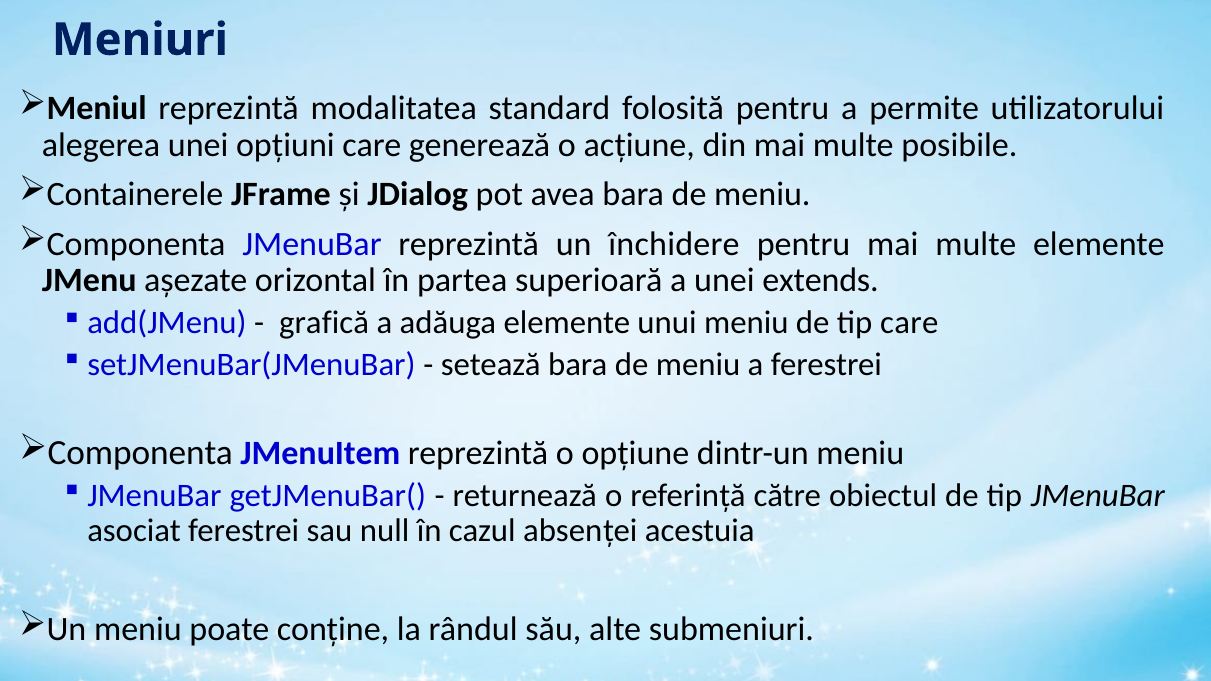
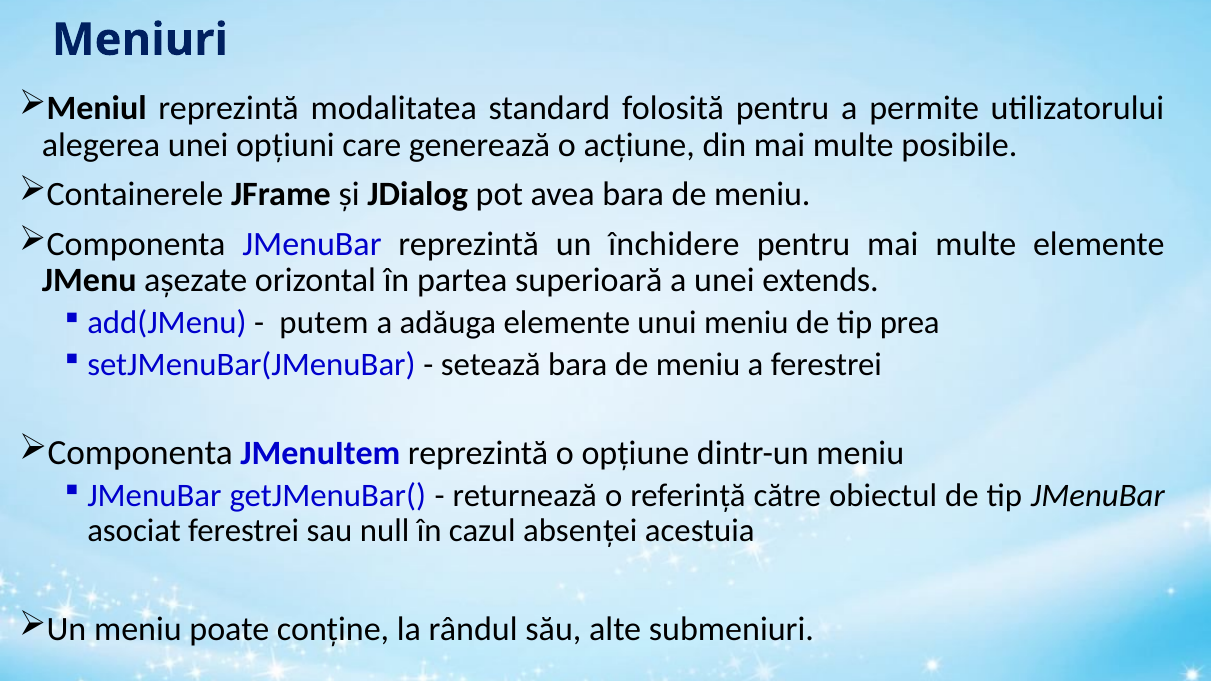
grafică: grafică -> putem (324, 323)
tip care: care -> prea (910, 323)
